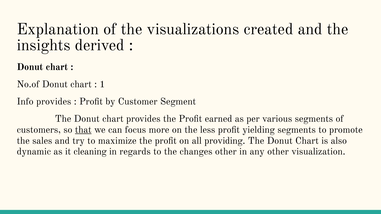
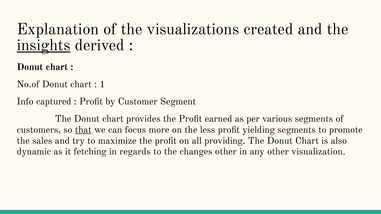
insights underline: none -> present (44, 45)
Info provides: provides -> captured (54, 102)
cleaning: cleaning -> fetching (90, 152)
